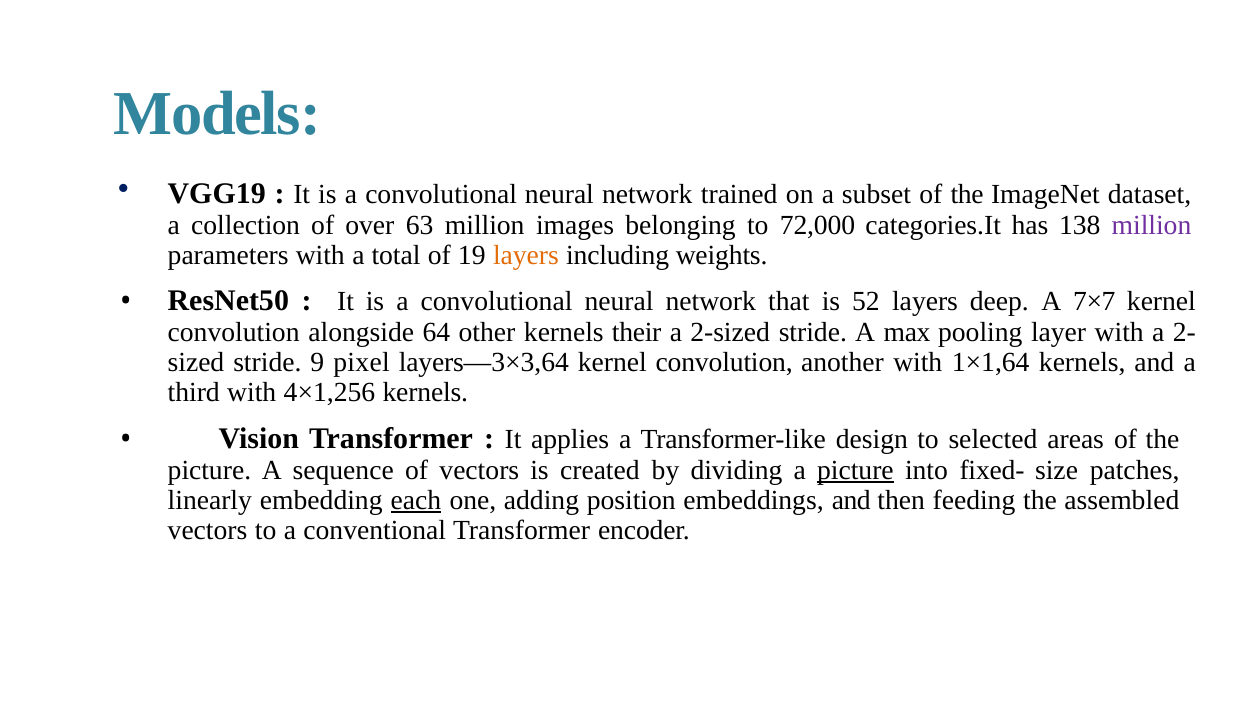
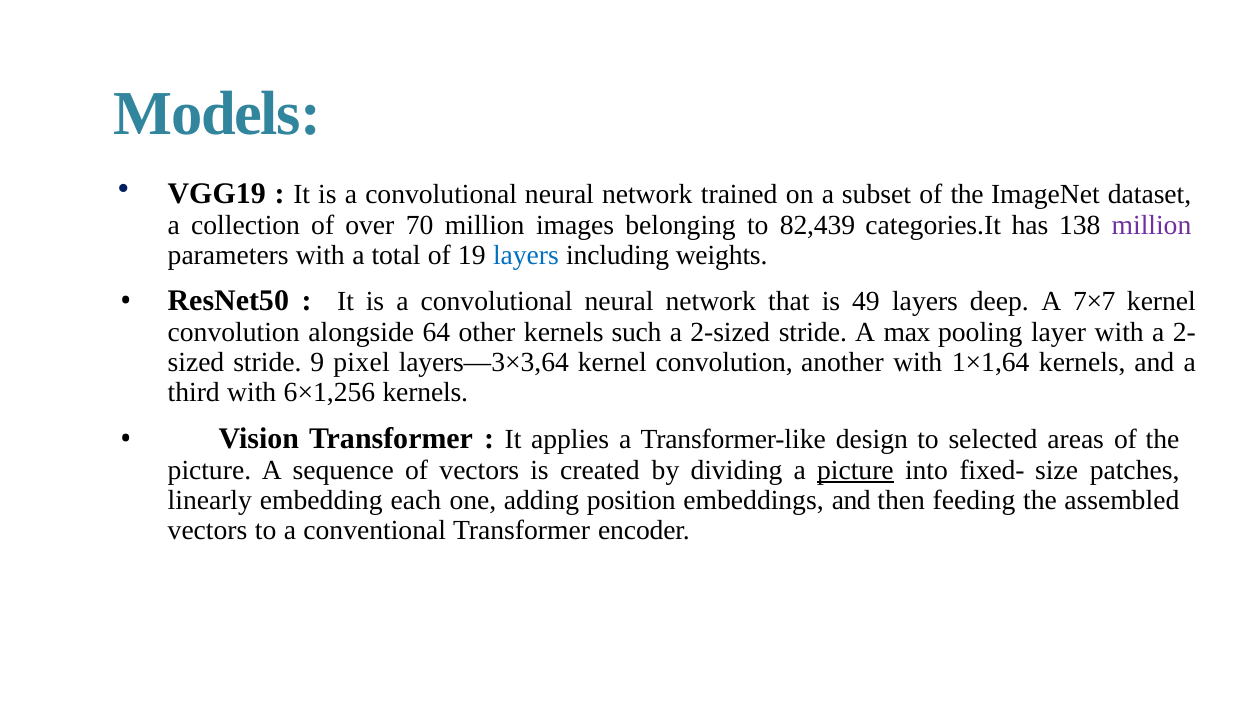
63: 63 -> 70 (420, 225)
72,000: 72,000 -> 82,439 (817, 225)
layers colour: orange -> blue (526, 256)
52: 52 -> 49 (866, 302)
their: their -> such (637, 332)
4×1,256: 4×1,256 -> 6×1,256 (329, 393)
each underline: present -> none (416, 500)
